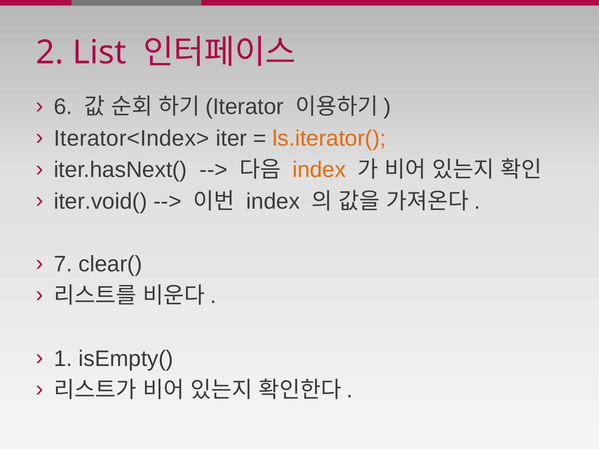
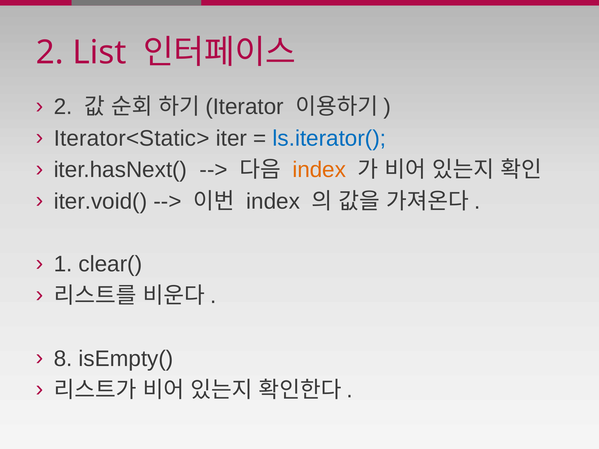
6: 6 -> 2 (63, 107)
Iterator<Index>: Iterator<Index> -> Iterator<Static> (132, 138)
ls.iterator( colour: orange -> blue (329, 138)
7: 7 -> 1 (63, 264)
1: 1 -> 8 (63, 359)
